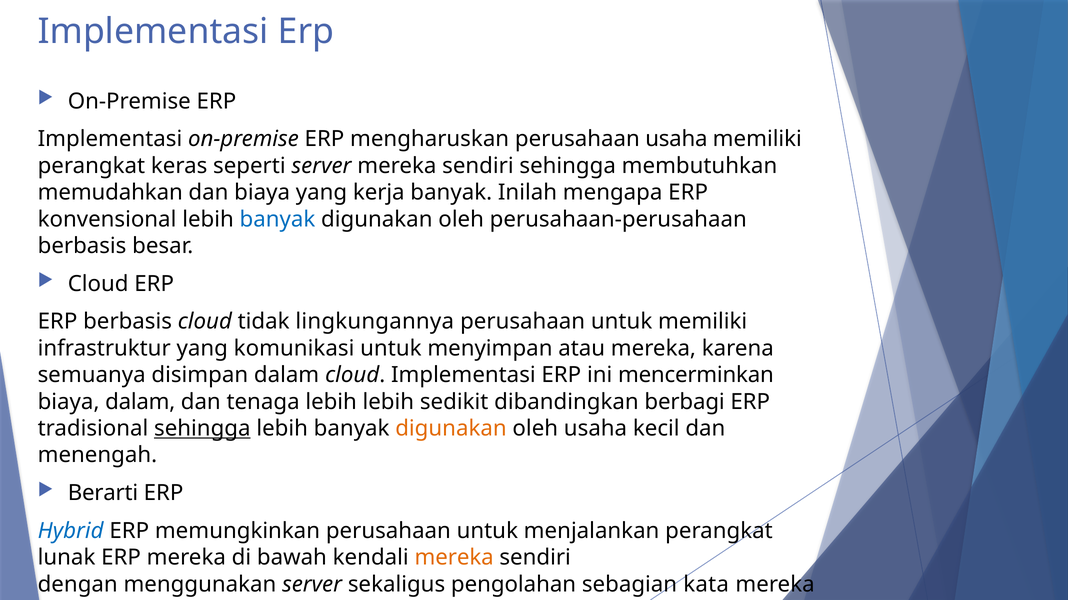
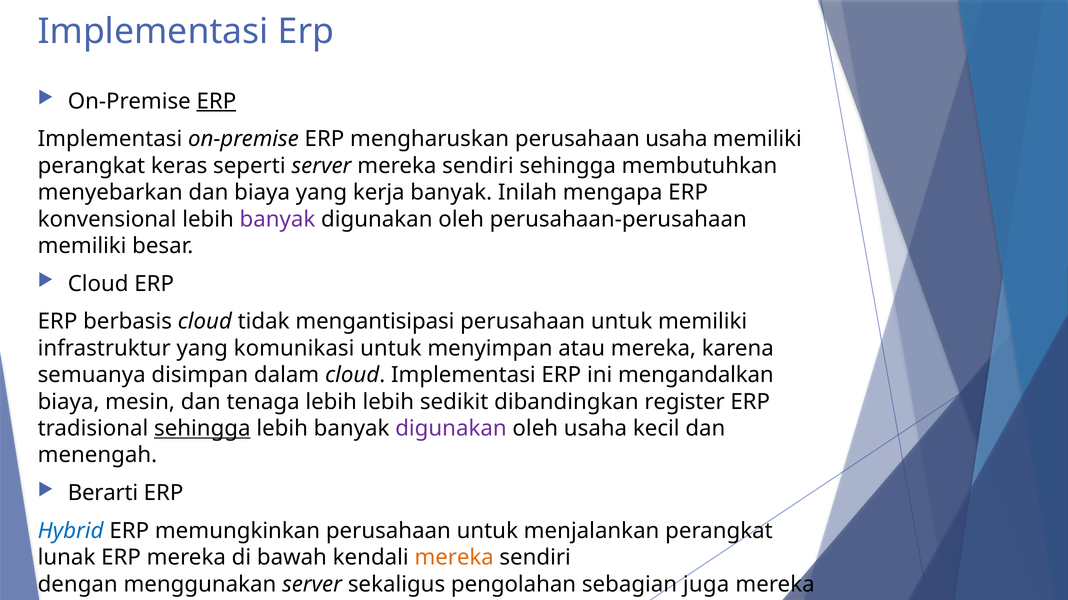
ERP underline: none -> present (216, 101)
memudahkan: memudahkan -> menyebarkan (110, 193)
banyak colour: blue -> purple (277, 219)
berbasis: berbasis -> memiliki (82, 246)
lingkungannya: lingkungannya -> mengantisipasi (375, 322)
mencerminkan: mencerminkan -> mengandalkan (696, 375)
biaya dalam: dalam -> mesin (140, 402)
berbagi: berbagi -> register (685, 402)
digunakan colour: orange -> purple (451, 429)
kata: kata -> juga (706, 585)
